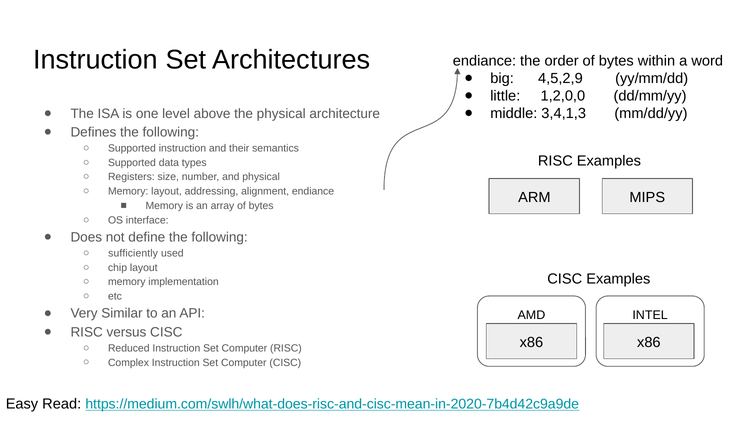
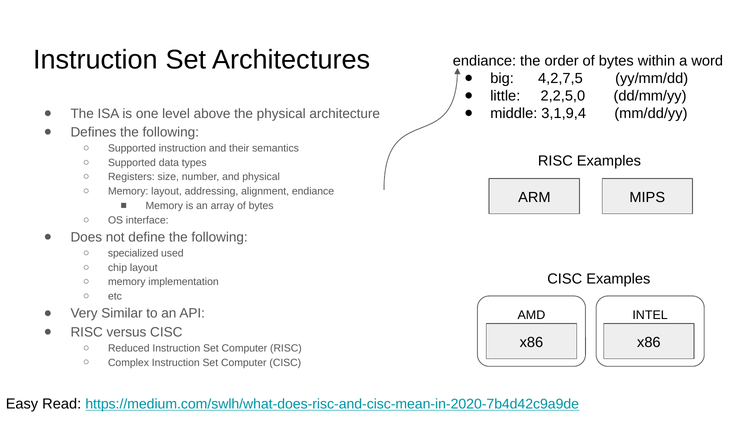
4,5,2,9: 4,5,2,9 -> 4,2,7,5 (560, 78)
1,2,0,0: 1,2,0,0 -> 2,2,5,0 (563, 96)
3,4,1,3: 3,4,1,3 -> 3,1,9,4 (564, 113)
sufficiently: sufficiently -> specialized (133, 253)
